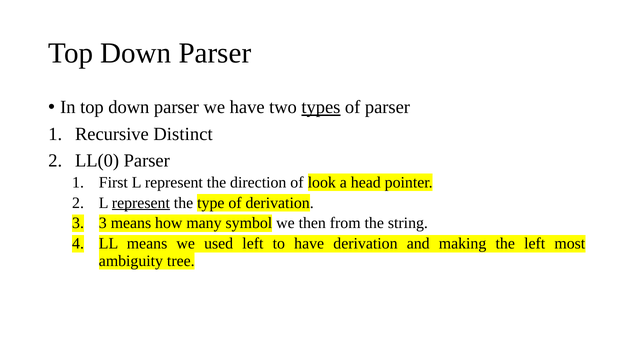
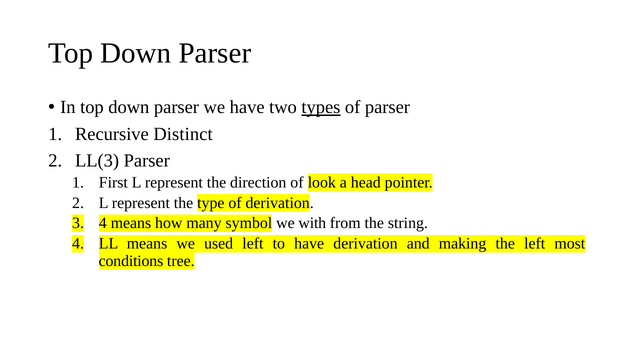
LL(0: LL(0 -> LL(3 (97, 160)
represent underline: present -> none (141, 203)
3: 3 -> 4 (103, 223)
then: then -> with (312, 223)
ambiguity: ambiguity -> conditions (131, 261)
